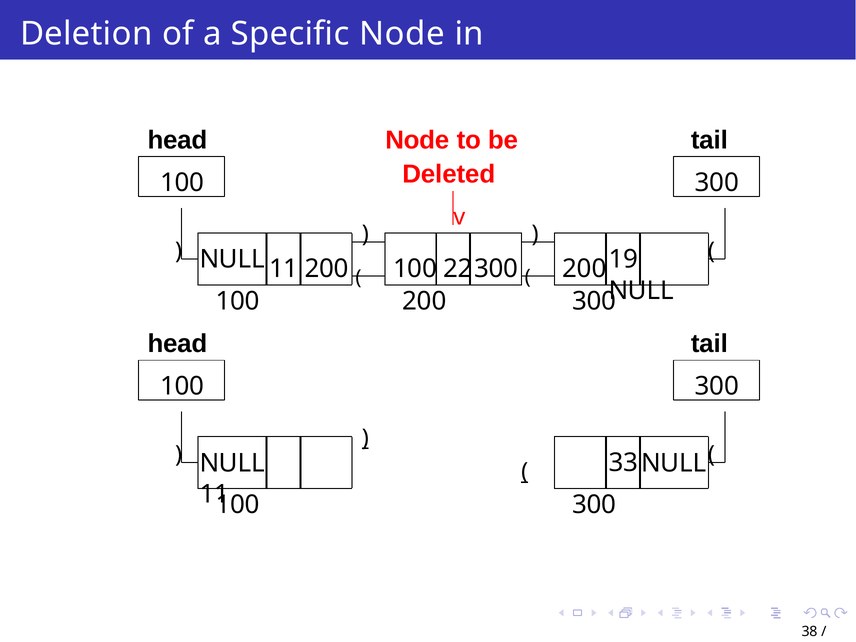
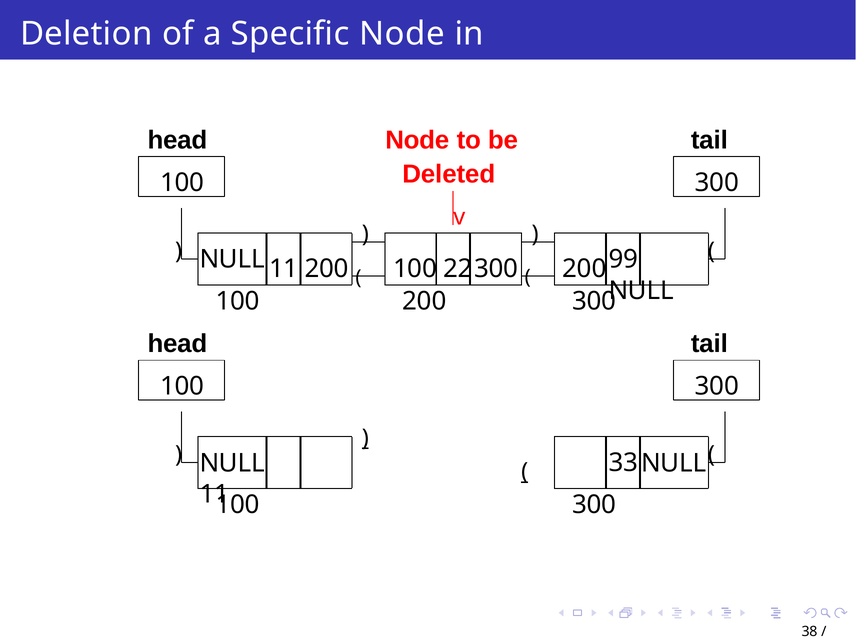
19: 19 -> 99 (623, 260)
